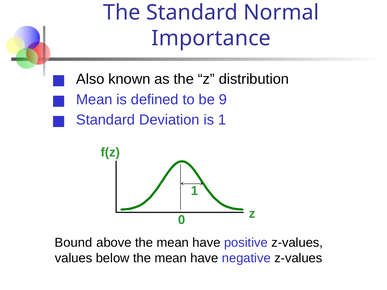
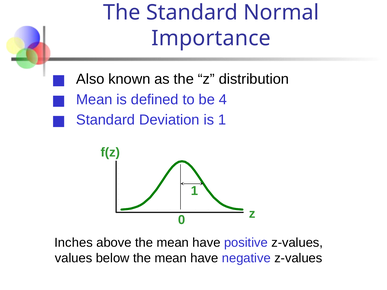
9: 9 -> 4 (223, 100)
Bound: Bound -> Inches (74, 243)
